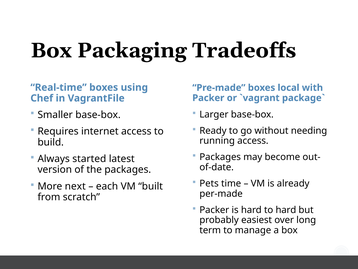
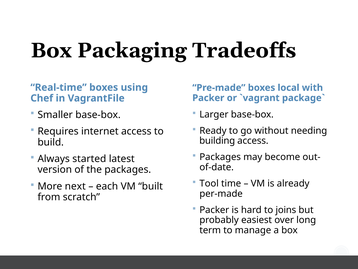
running: running -> building (217, 141)
Pets: Pets -> Tool (209, 183)
to hard: hard -> joins (286, 210)
